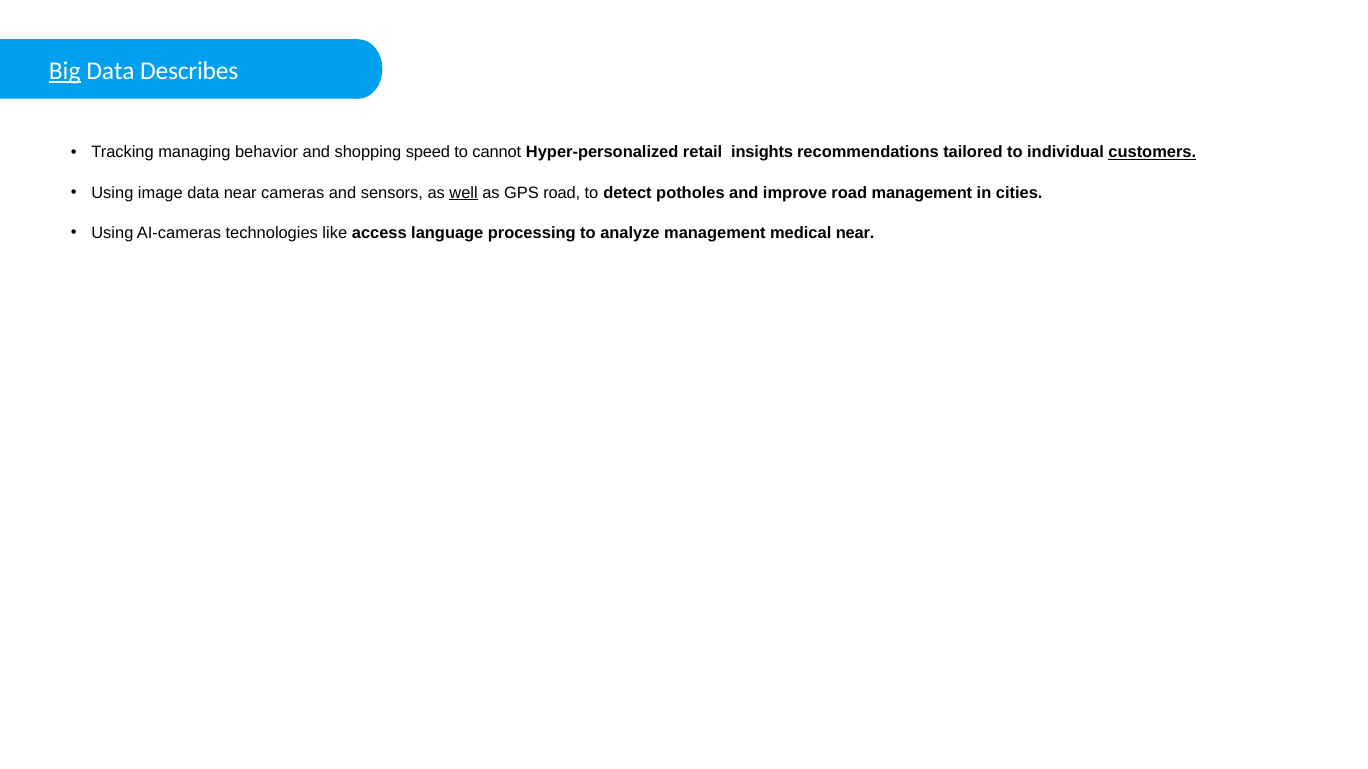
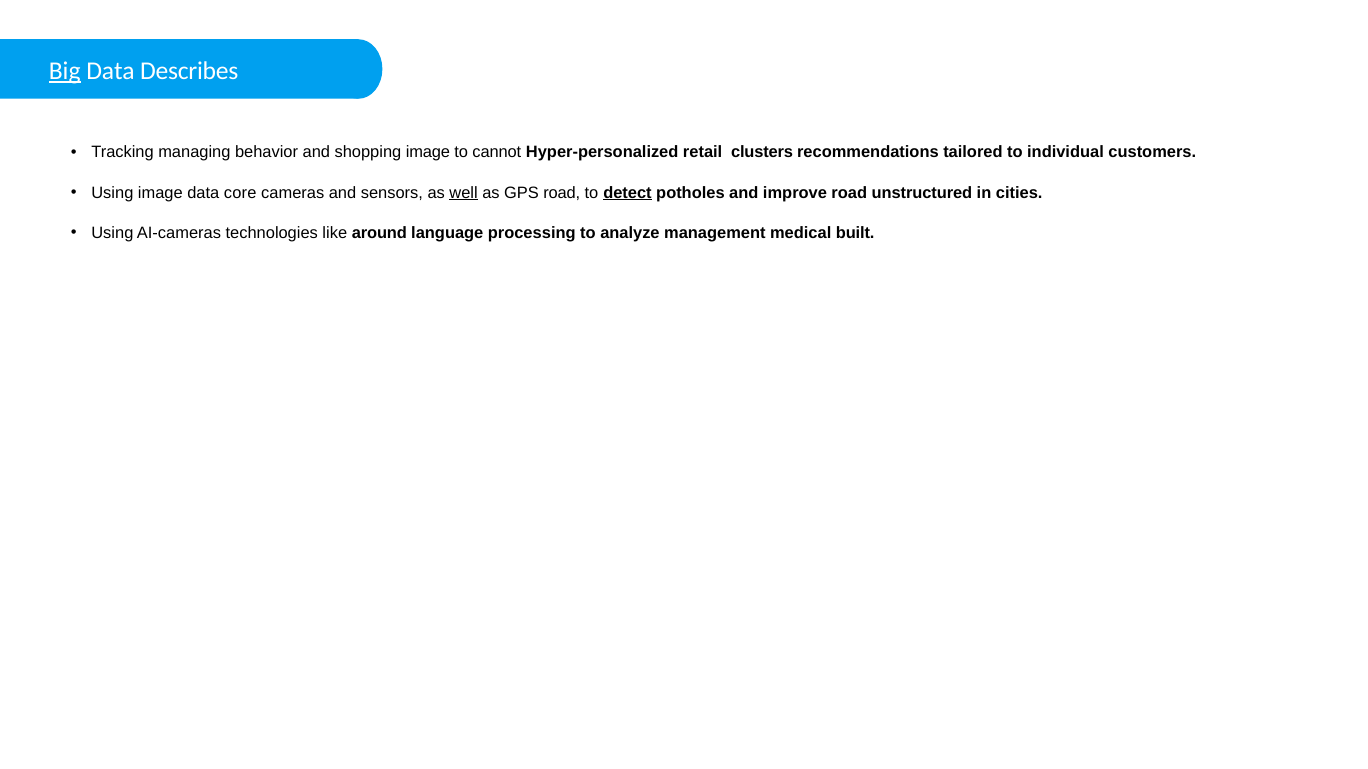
shopping speed: speed -> image (428, 153)
insights: insights -> clusters (762, 153)
customers underline: present -> none (1152, 153)
data near: near -> core (240, 193)
detect underline: none -> present (627, 193)
road management: management -> unstructured (922, 193)
access: access -> around (379, 233)
medical near: near -> built (855, 233)
